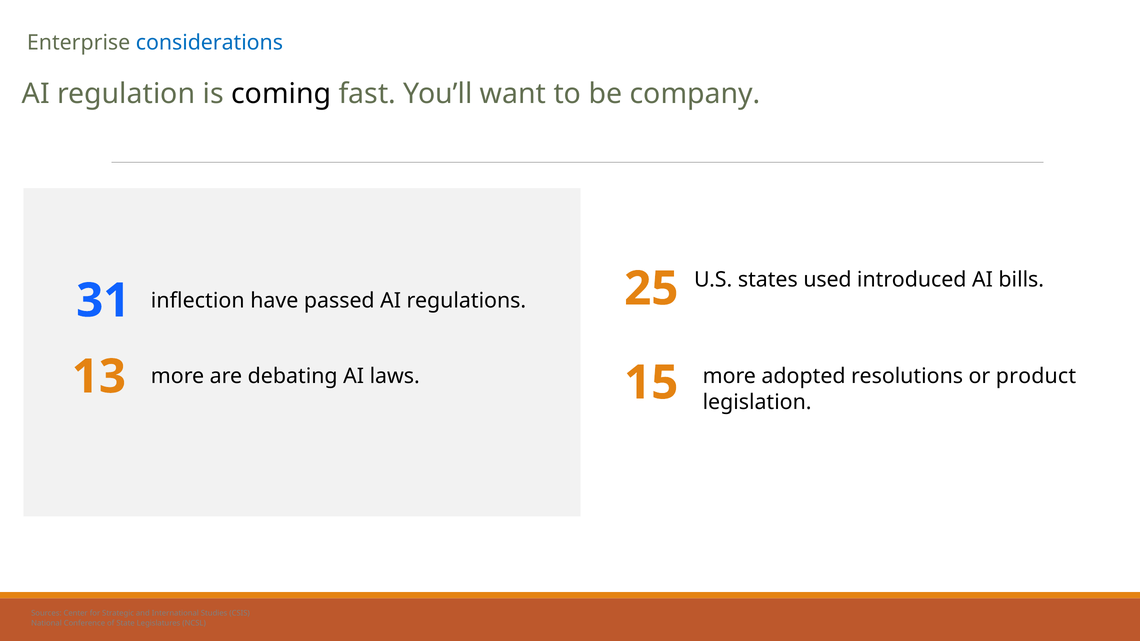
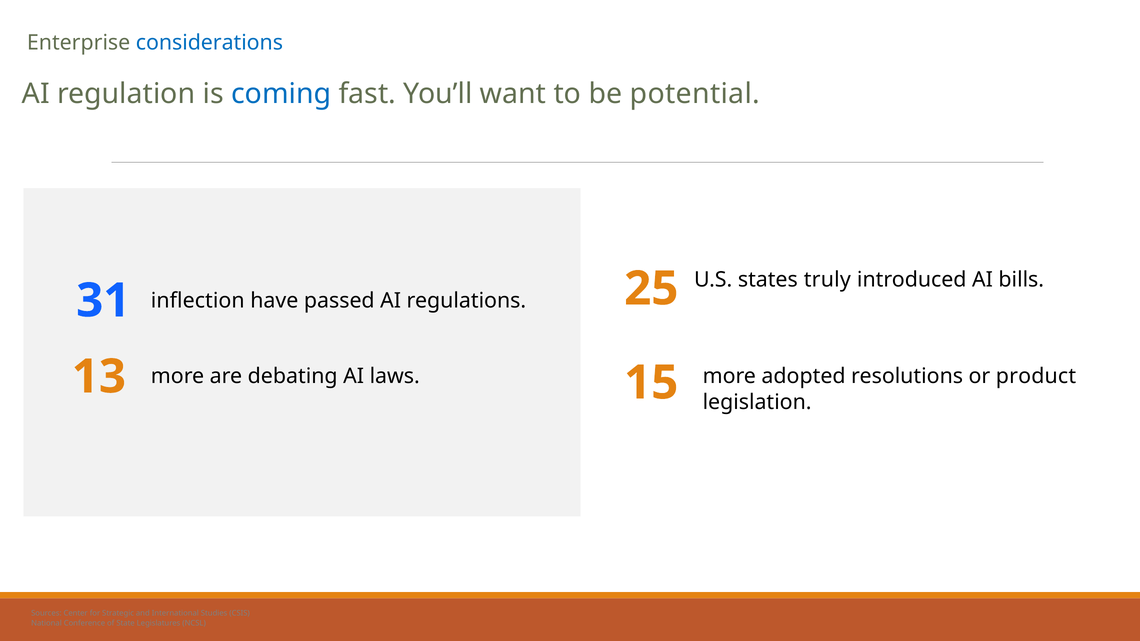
coming colour: black -> blue (281, 94)
company: company -> potential (695, 94)
used: used -> truly (827, 280)
